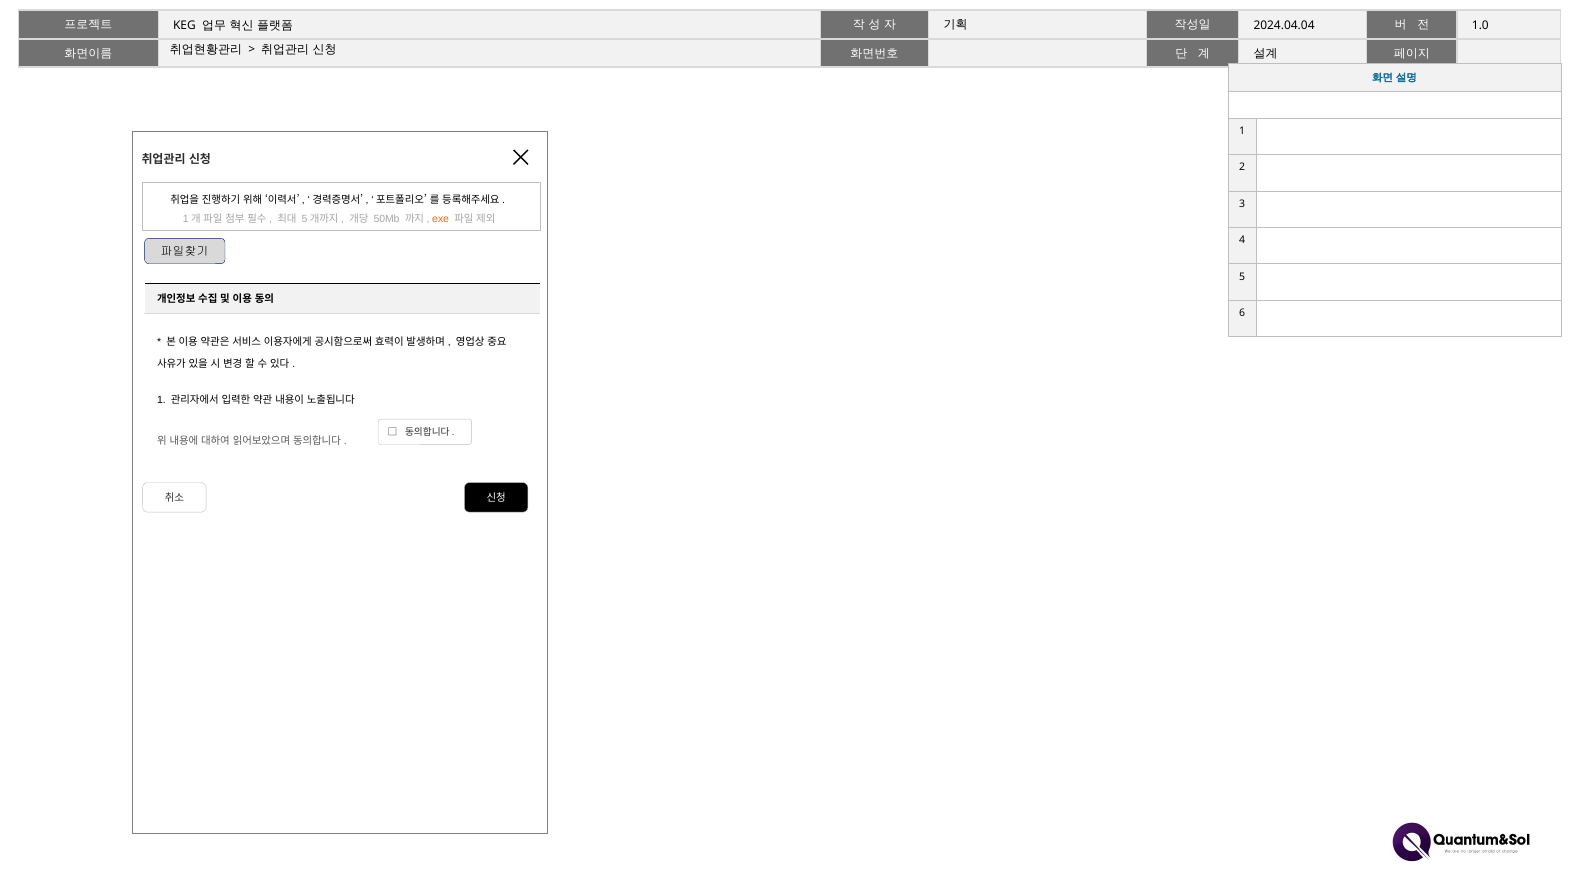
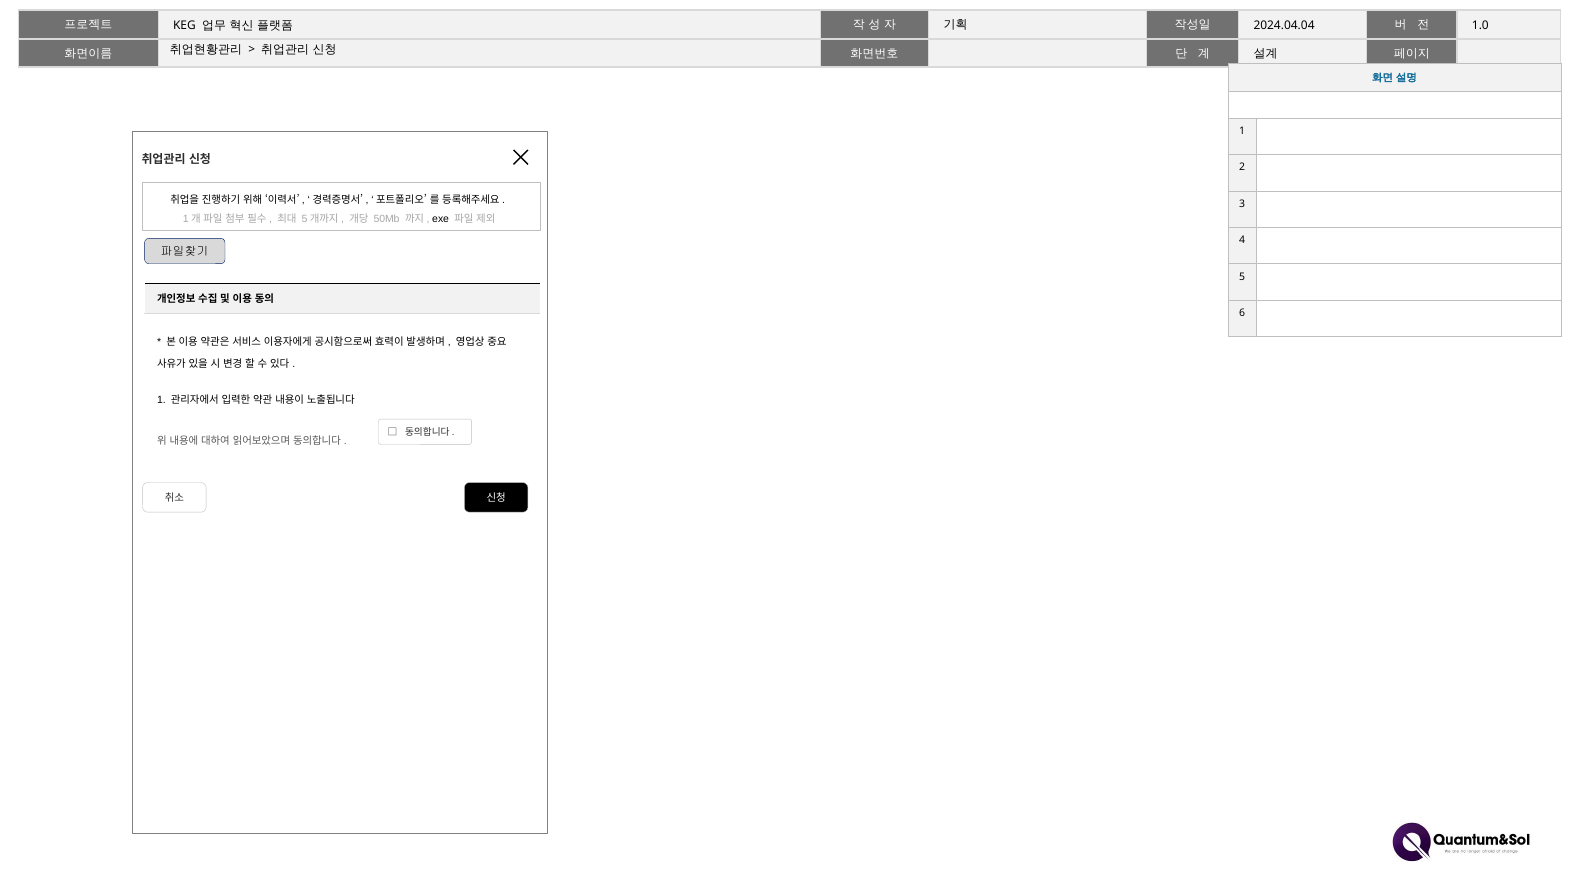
exe colour: orange -> black (441, 219)
